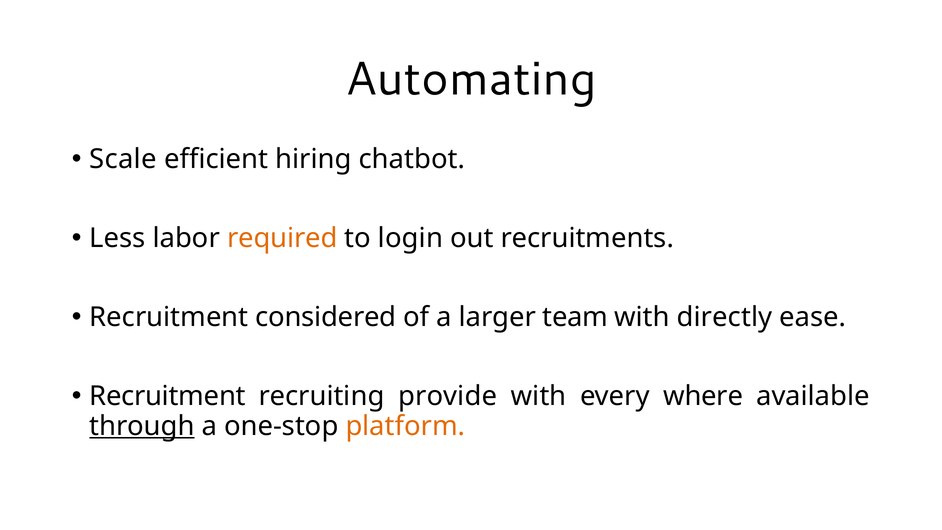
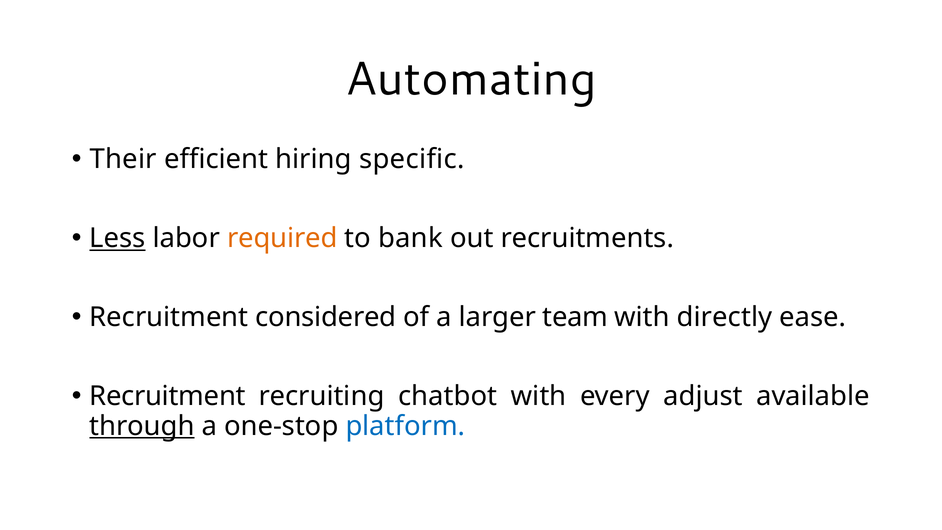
Scale: Scale -> Their (123, 159)
chatbot: chatbot -> specific (412, 159)
Less underline: none -> present (118, 238)
login: login -> bank (410, 238)
provide: provide -> chatbot (448, 396)
where: where -> adjust (703, 396)
platform colour: orange -> blue (405, 426)
